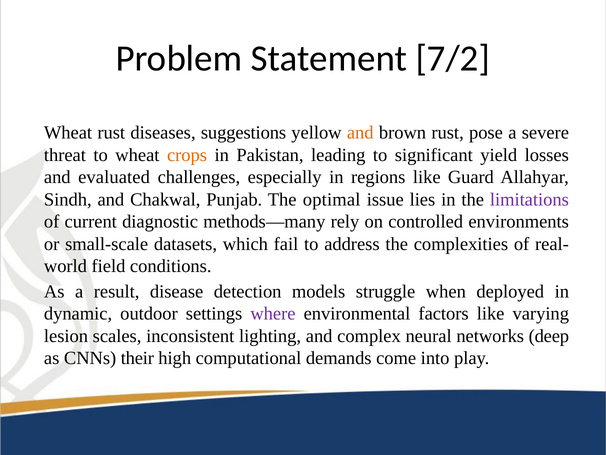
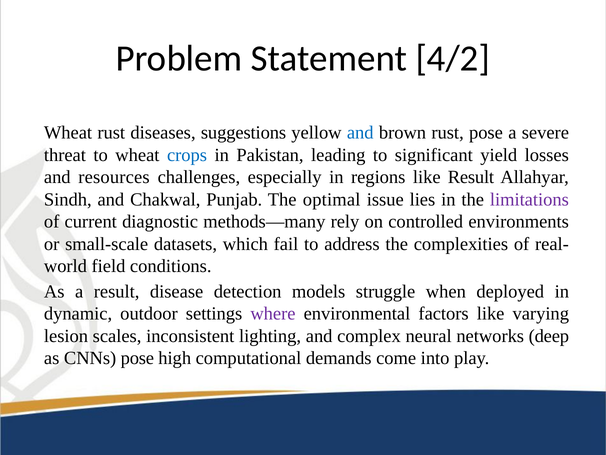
7/2: 7/2 -> 4/2 (453, 59)
and colour: orange -> blue (360, 133)
crops colour: orange -> blue (187, 155)
evaluated: evaluated -> resources (114, 177)
like Guard: Guard -> Result (471, 177)
CNNs their: their -> pose (137, 358)
